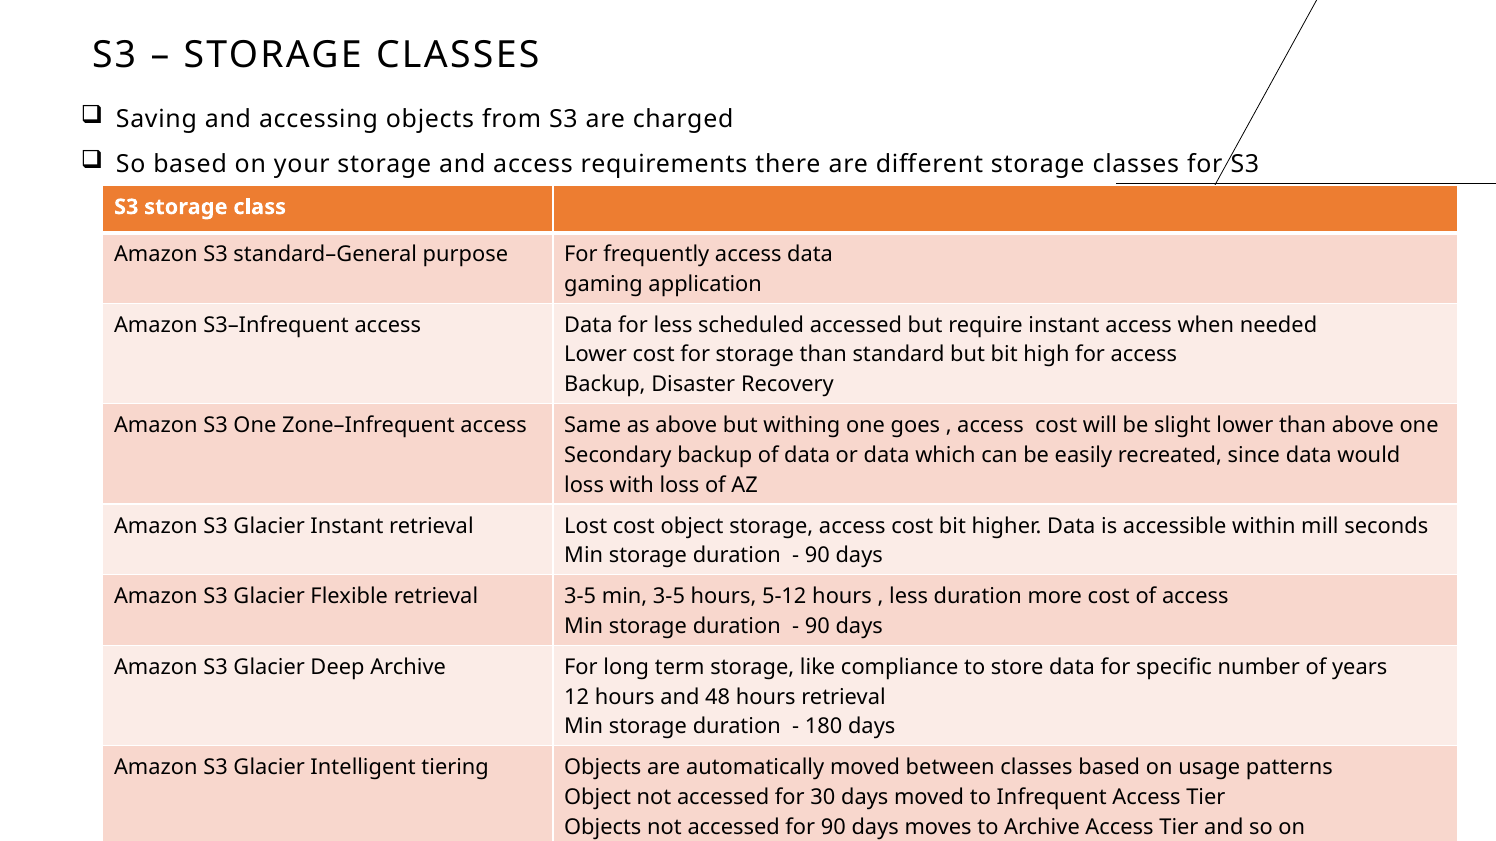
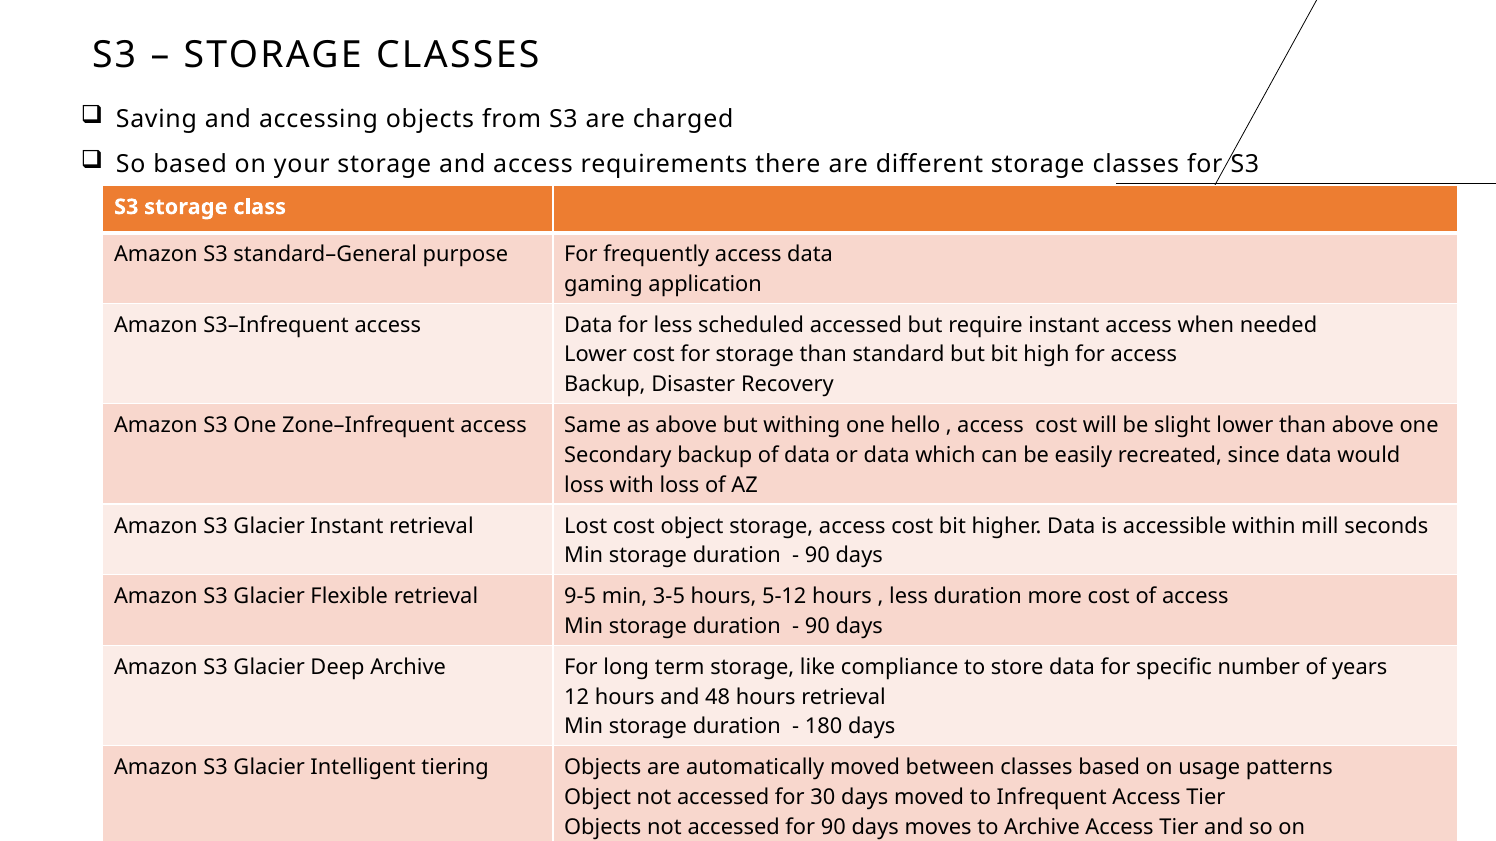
goes: goes -> hello (915, 426)
retrieval 3-5: 3-5 -> 9-5 (580, 597)
